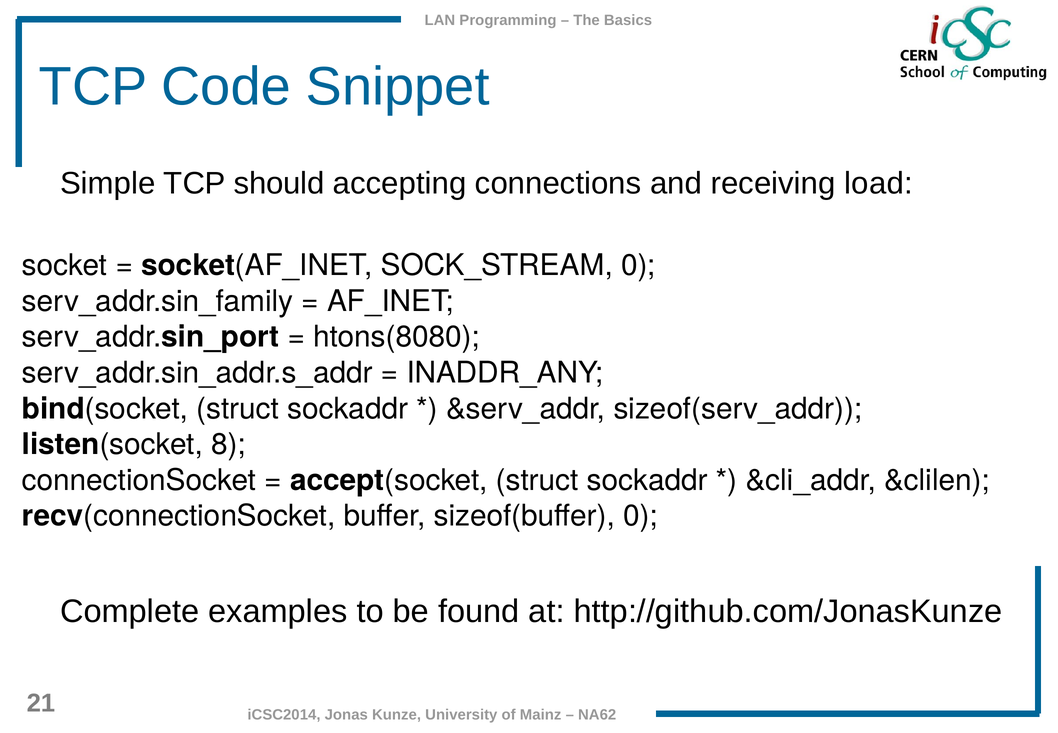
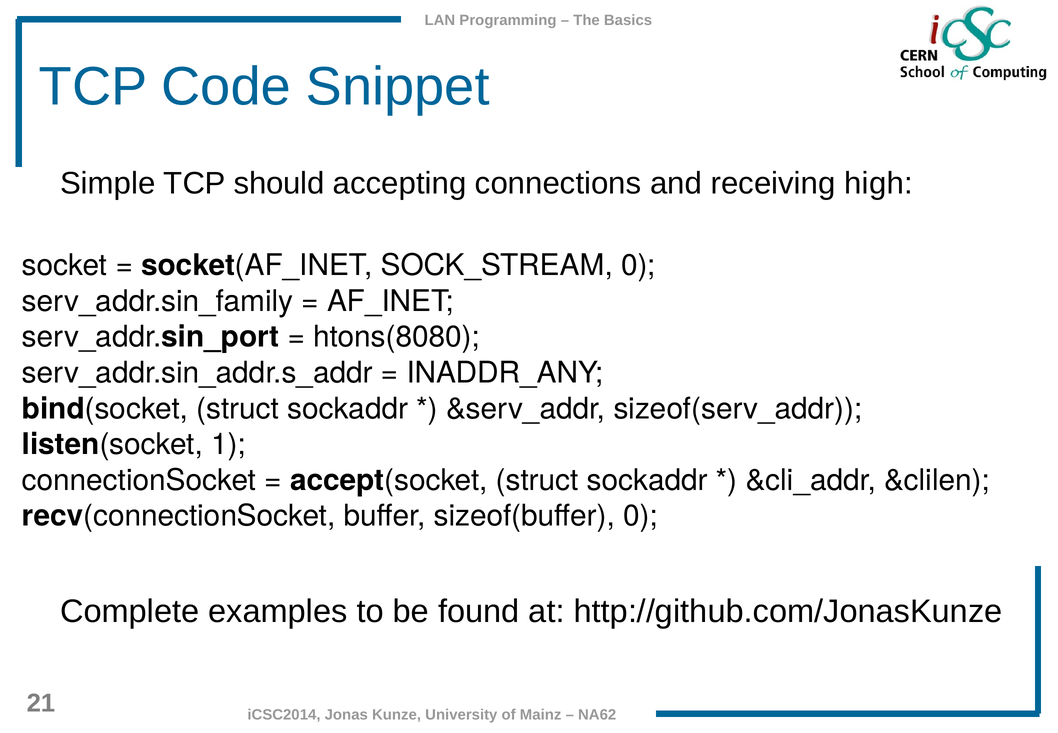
load: load -> high (879, 184)
8: 8 -> 1 (229, 444)
